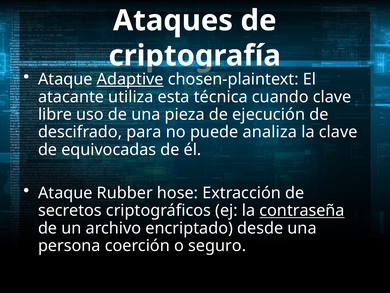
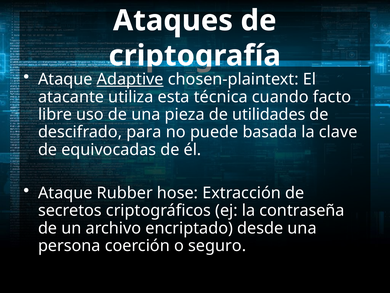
cuando clave: clave -> facto (332, 97)
ejecución: ejecución -> utilidades (269, 114)
analiza: analiza -> basada (270, 132)
contraseña underline: present -> none (302, 210)
